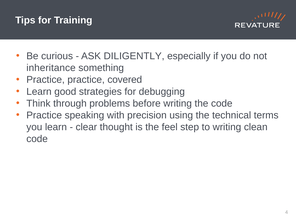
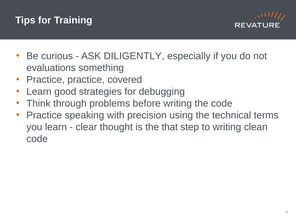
inheritance: inheritance -> evaluations (51, 68)
feel: feel -> that (170, 127)
